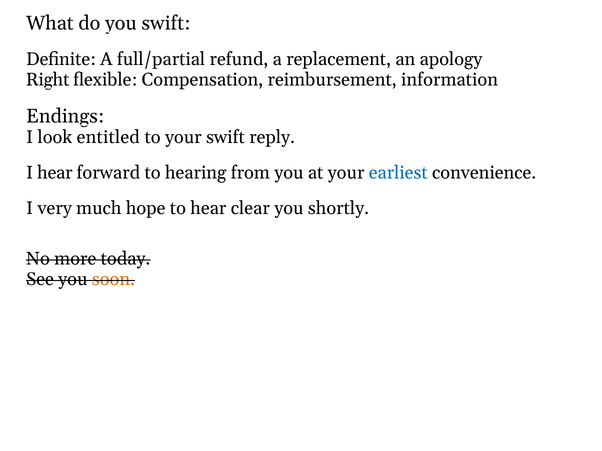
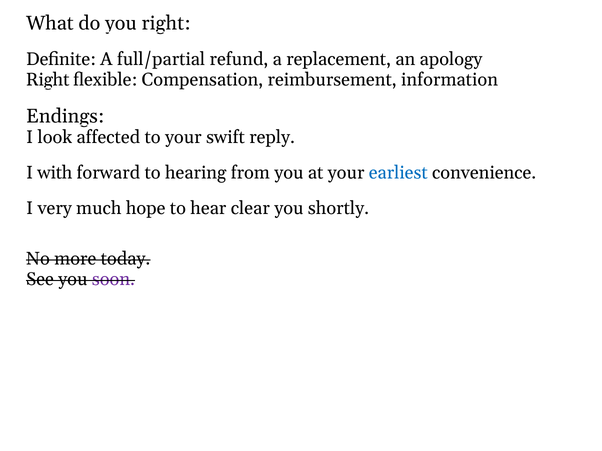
you swift: swift -> right (166, 23)
entitled: entitled -> affected (108, 137)
I hear: hear -> with (55, 173)
soon colour: orange -> purple (113, 279)
